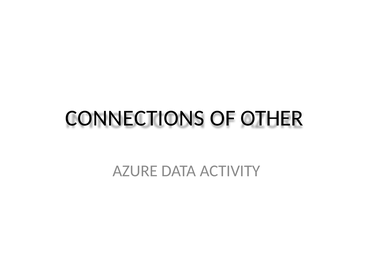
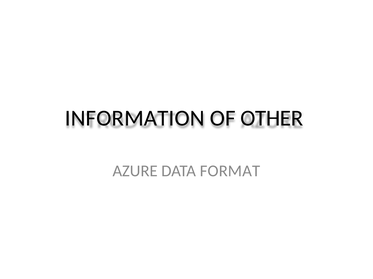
CONNECTIONS: CONNECTIONS -> INFORMATION (135, 118)
ACTIVITY: ACTIVITY -> FORMAT (230, 171)
